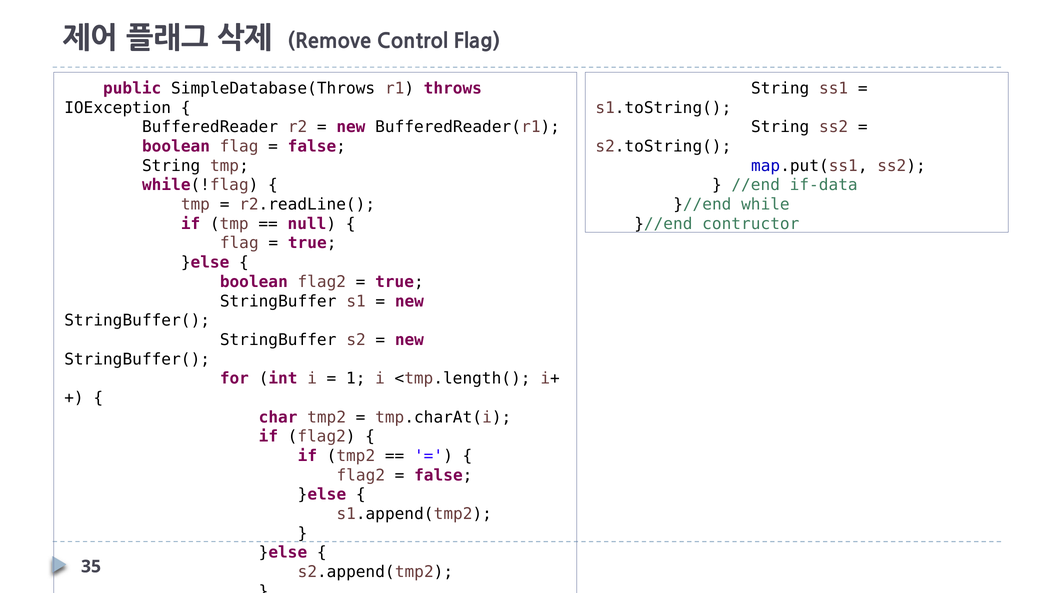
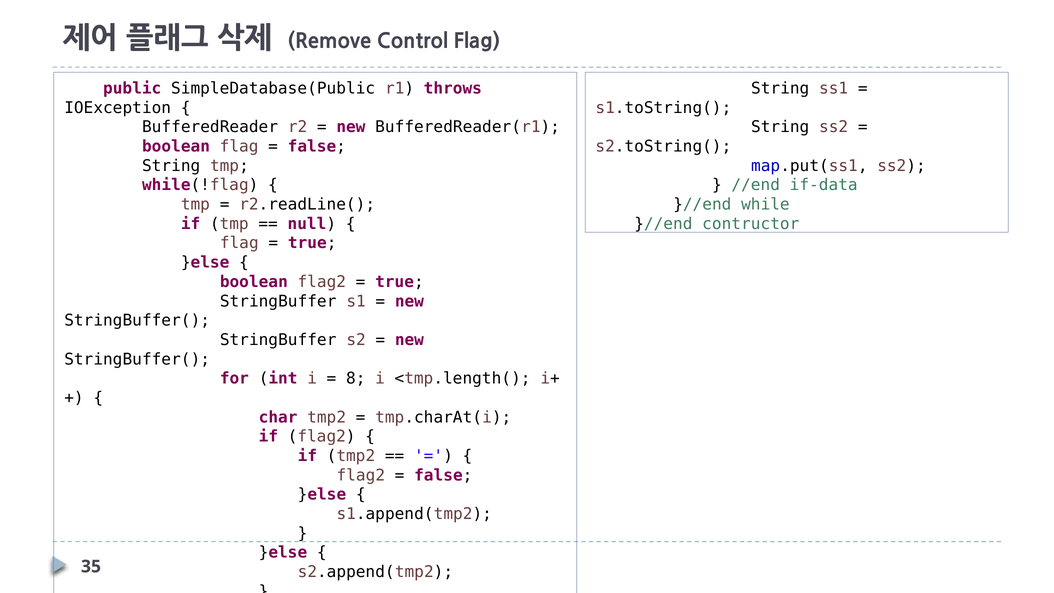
SimpleDatabase(Throws: SimpleDatabase(Throws -> SimpleDatabase(Public (273, 88)
1: 1 -> 8 (356, 378)
